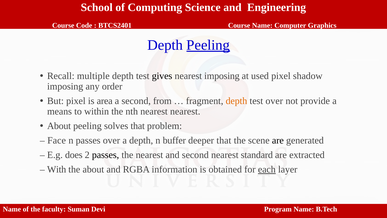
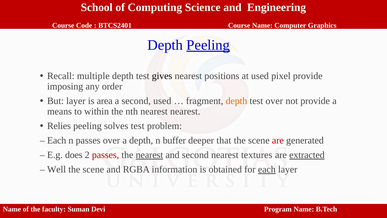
nearest imposing: imposing -> positions (222, 76)
pixel shadow: shadow -> provide (308, 76)
But pixel: pixel -> layer (76, 101)
second from: from -> used (162, 101)
About: About -> Relies (59, 126)
solves that: that -> test (138, 126)
Face: Face -> Each (57, 140)
are colour: black -> red (278, 140)
passes colour: black -> red (106, 155)
nearest underline: none -> present (149, 155)
standard: standard -> textures (257, 155)
extracted underline: none -> present (307, 155)
With: With -> Well (57, 169)
about: about -> scene (93, 169)
